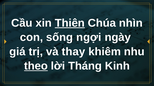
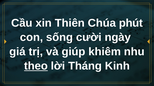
Thiên underline: present -> none (70, 23)
nhìn: nhìn -> phút (131, 23)
ngợi: ngợi -> cười (89, 38)
thay: thay -> giúp (73, 52)
